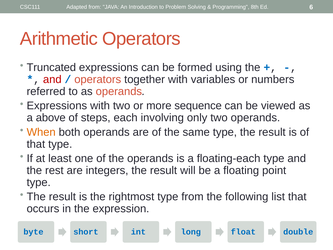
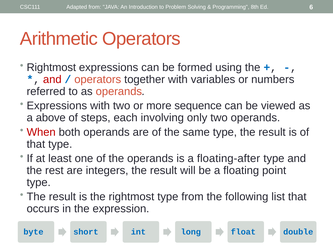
Truncated: Truncated -> Rightmost (51, 67)
When colour: orange -> red (41, 132)
floating-each: floating-each -> floating-after (229, 158)
